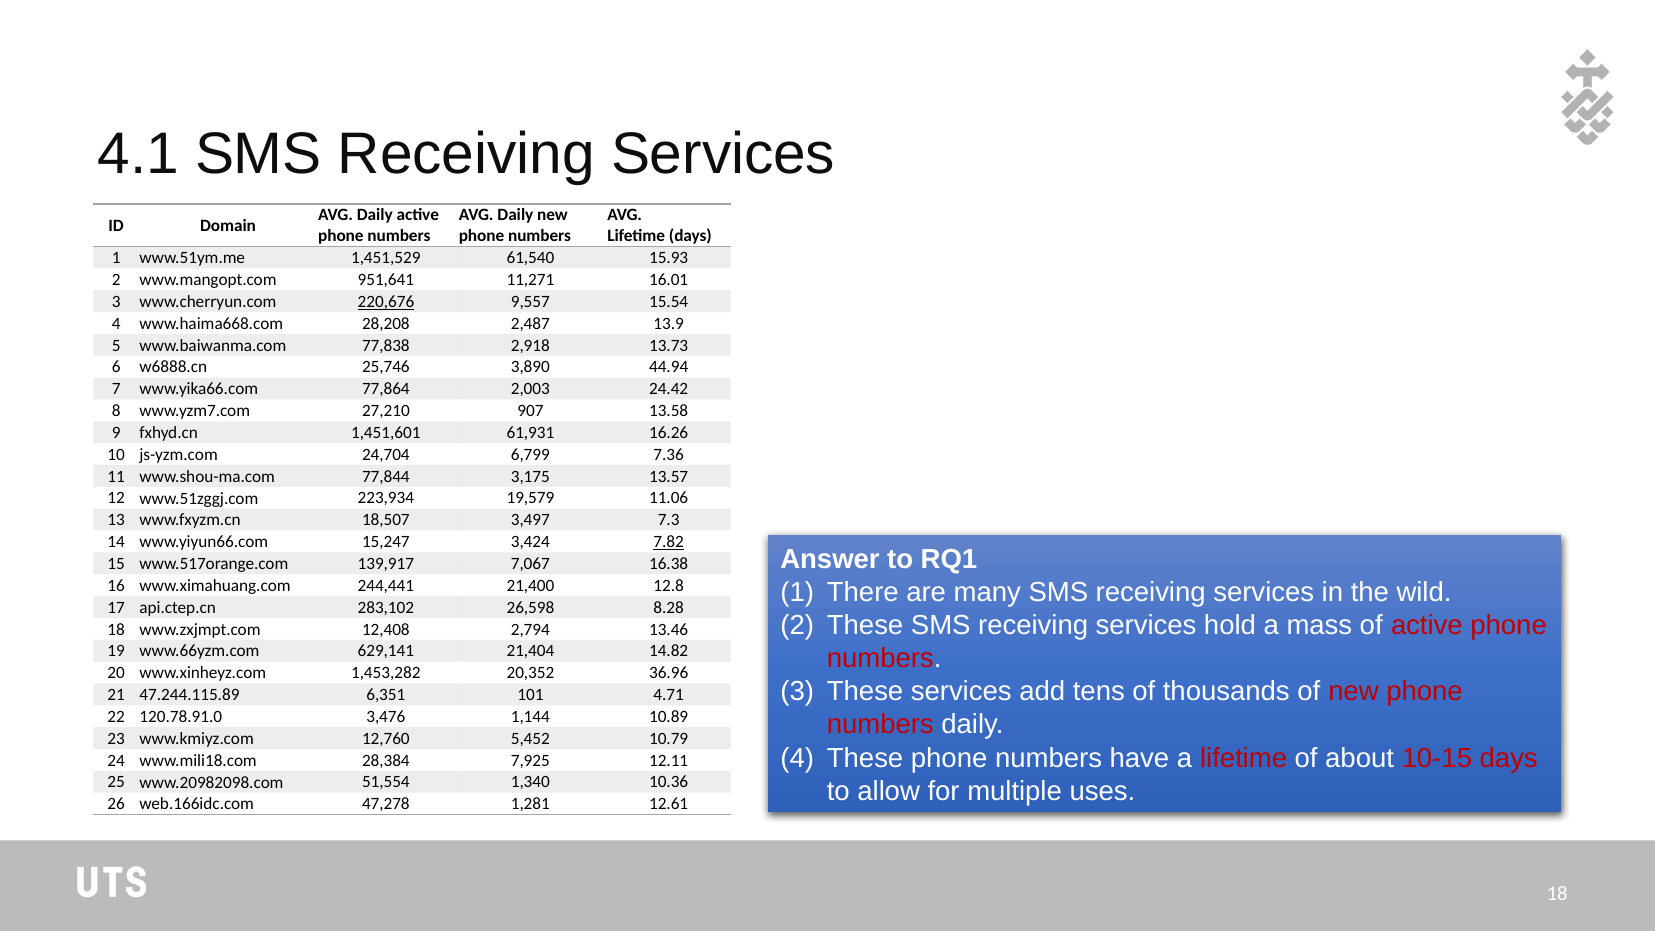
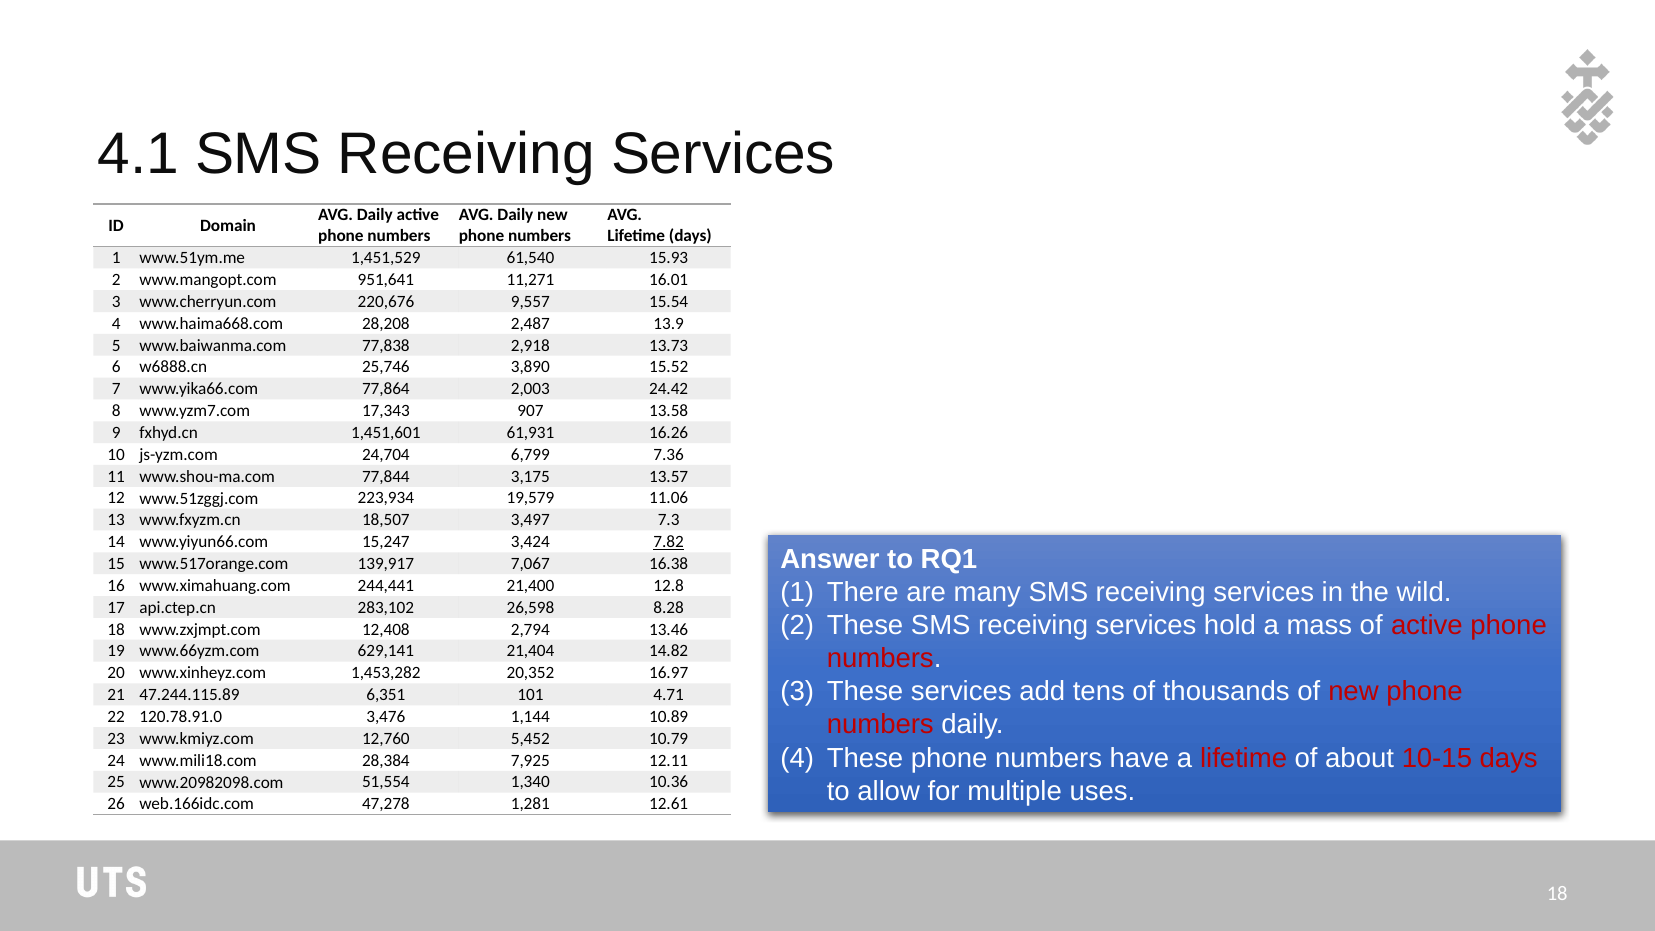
220,676 underline: present -> none (386, 302)
44.94: 44.94 -> 15.52 (669, 367)
27,210: 27,210 -> 17,343 (386, 411)
36.96: 36.96 -> 16.97 (669, 673)
